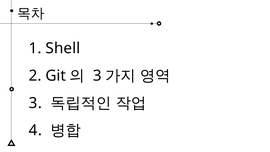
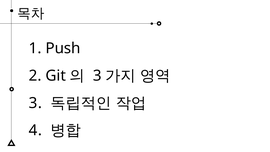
Shell: Shell -> Push (63, 48)
